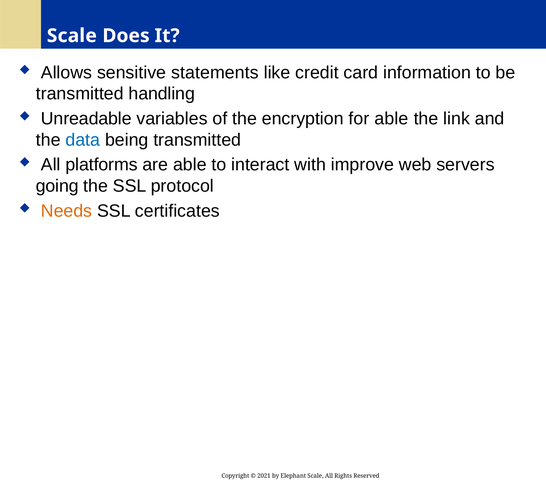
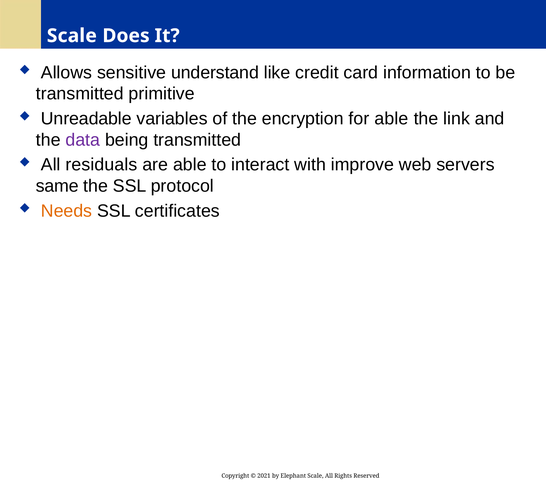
statements: statements -> understand (215, 73)
handling: handling -> primitive (162, 94)
data colour: blue -> purple (83, 140)
platforms: platforms -> residuals (101, 165)
going: going -> same (57, 186)
